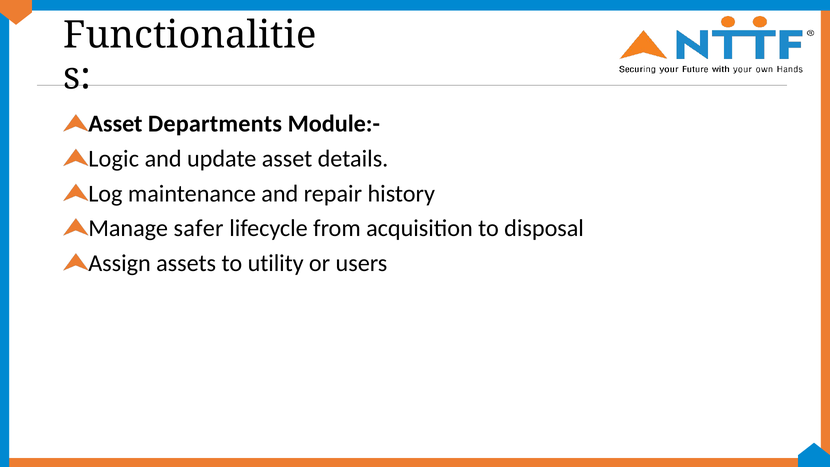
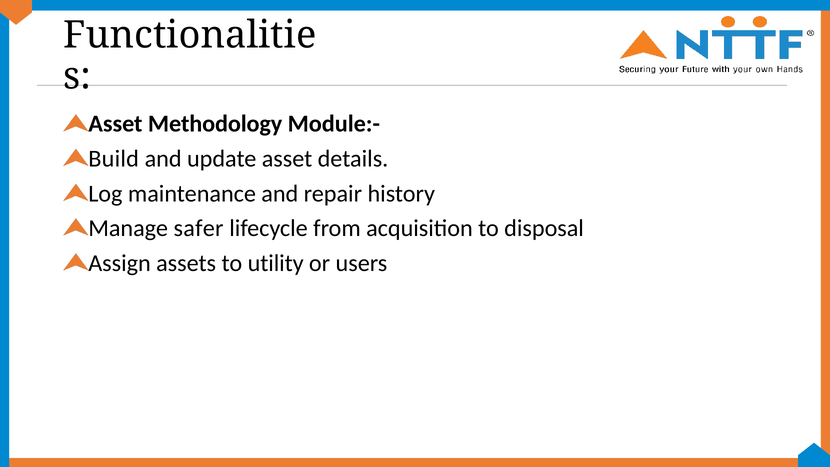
Departments: Departments -> Methodology (215, 124)
Logic: Logic -> Build (114, 159)
